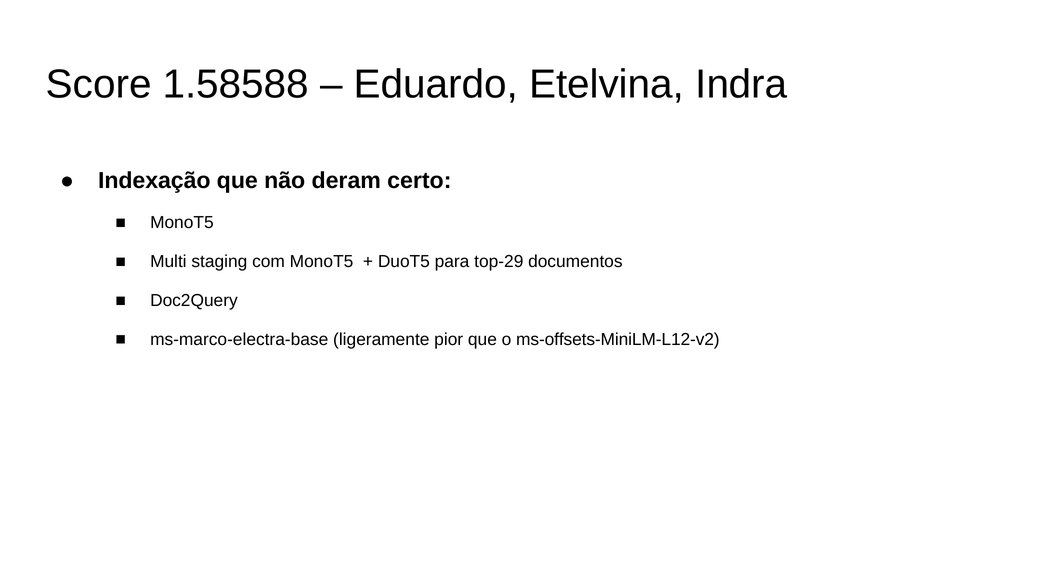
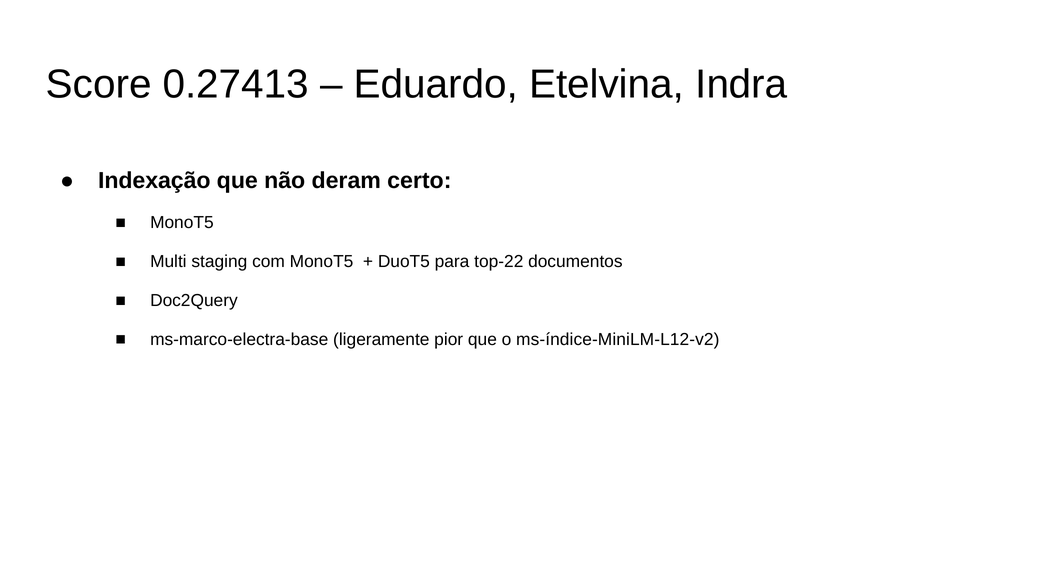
1.58588: 1.58588 -> 0.27413 (236, 84)
top-29: top-29 -> top-22 (499, 262)
ms-offsets-MiniLM-L12-v2: ms-offsets-MiniLM-L12-v2 -> ms-índice-MiniLM-L12-v2 (618, 339)
